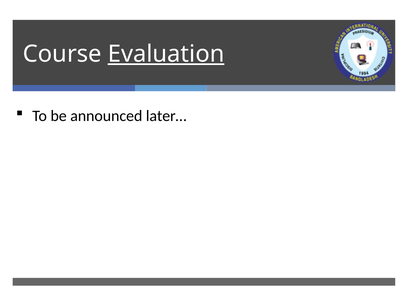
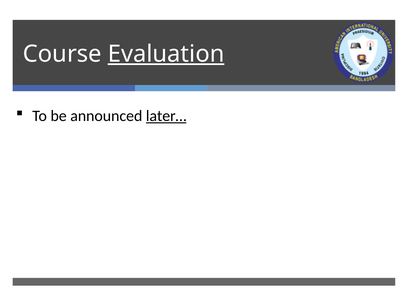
later… underline: none -> present (166, 116)
